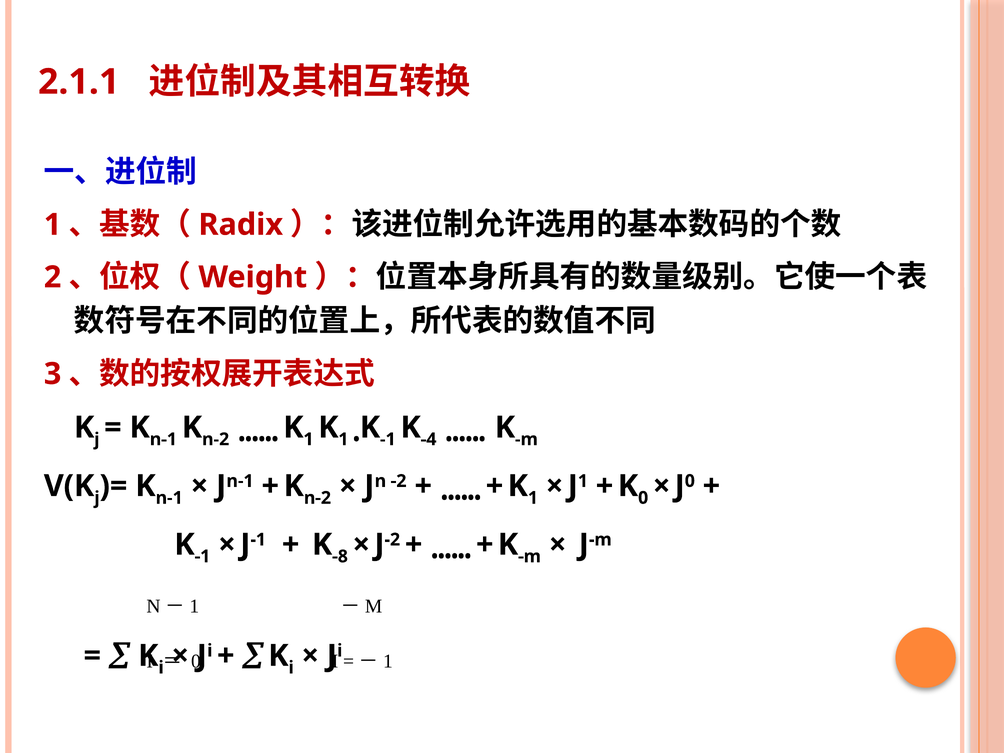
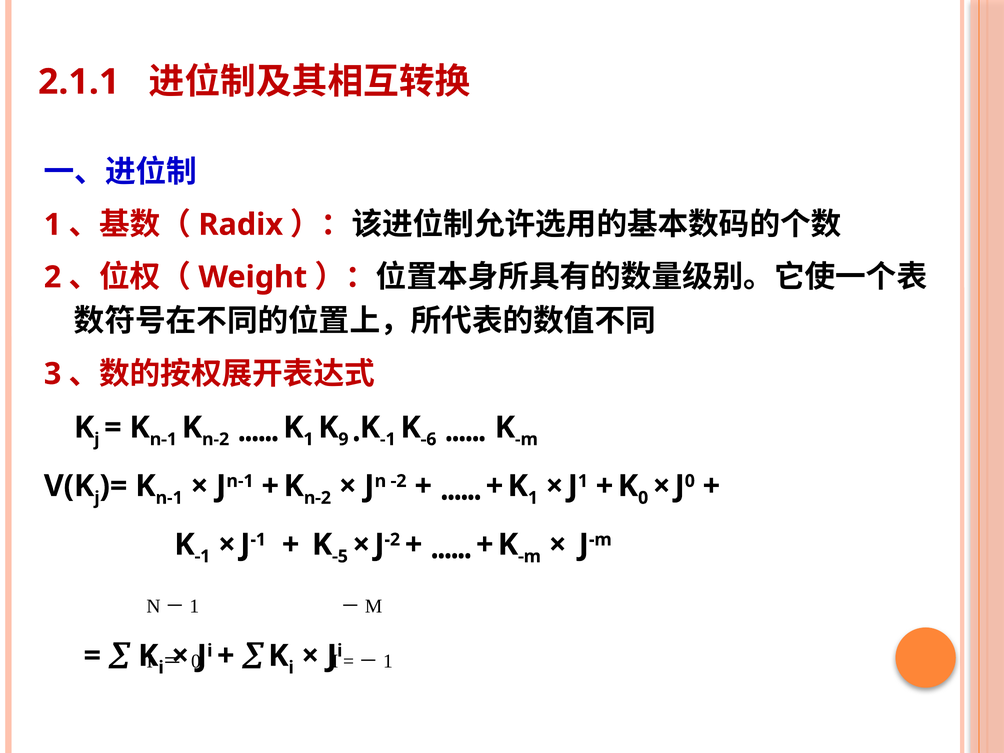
1: 1 -> 9 (343, 439)
-4: -4 -> -6 (429, 439)
-8: -8 -> -5 (340, 556)
